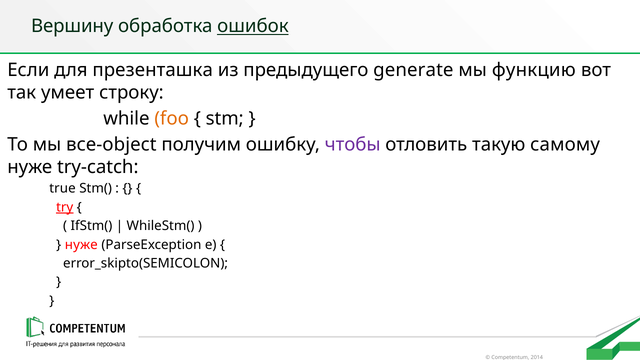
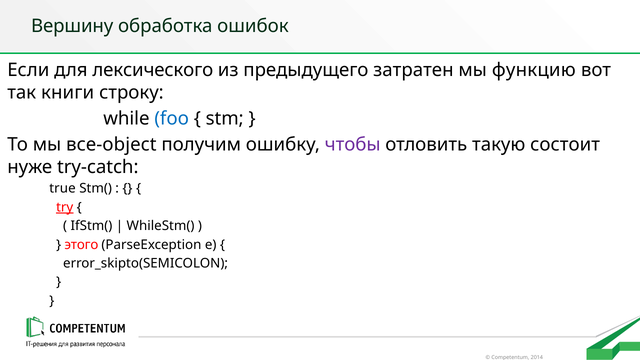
ошибок underline: present -> none (253, 26)
презенташка: презенташка -> лексического (153, 70)
generate: generate -> затратен (413, 70)
умеет: умеет -> книги (68, 92)
foo colour: orange -> blue (172, 119)
самому: самому -> состоит (565, 145)
нуже: нуже -> этого (81, 245)
